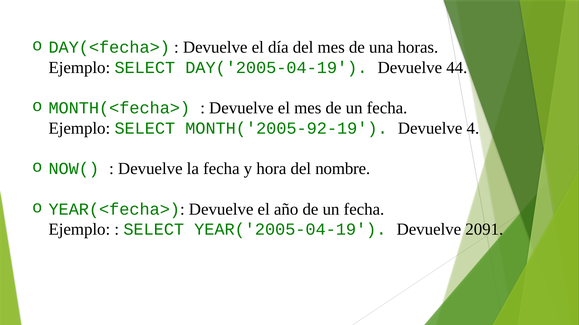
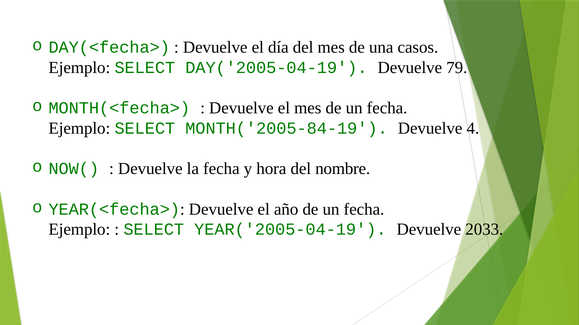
horas: horas -> casos (418, 47)
44: 44 -> 79 (457, 68)
MONTH('2005-92-19: MONTH('2005-92-19 -> MONTH('2005-84-19 (286, 128)
2091: 2091 -> 2033 (484, 230)
